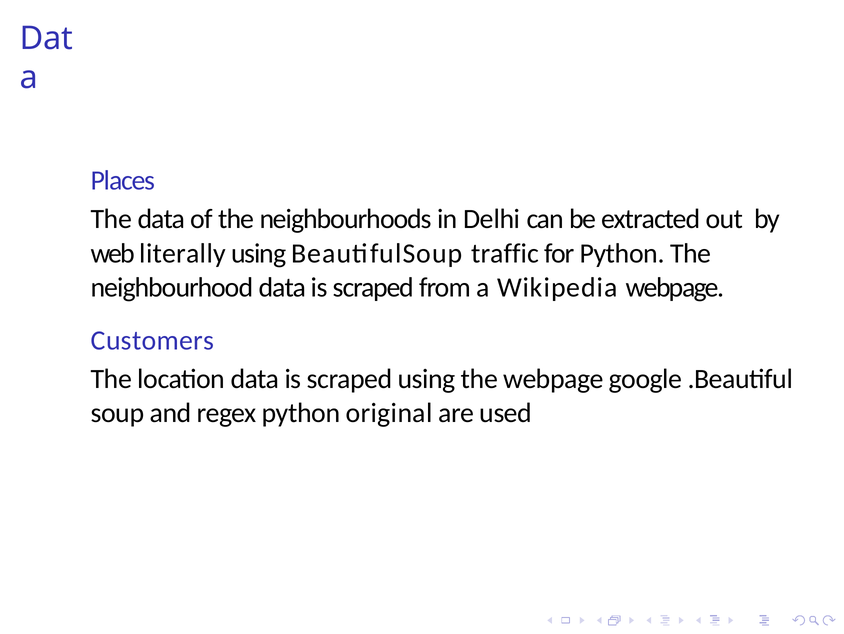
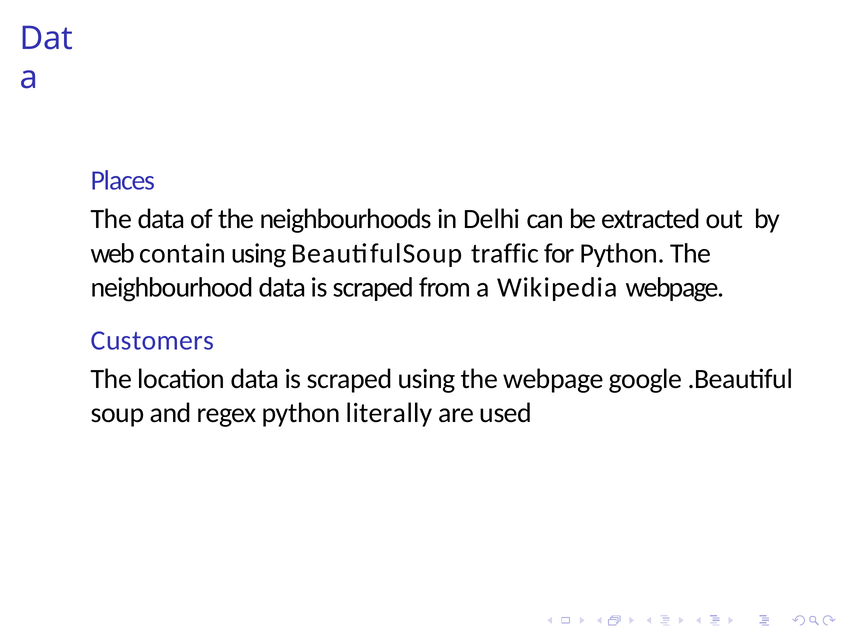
literally: literally -> contain (183, 253)
original: original -> literally (389, 413)
